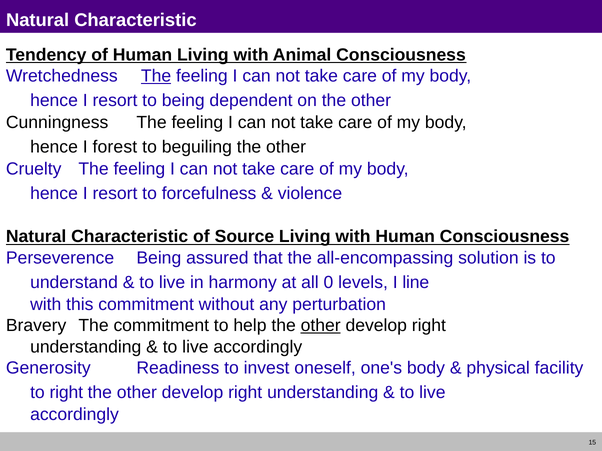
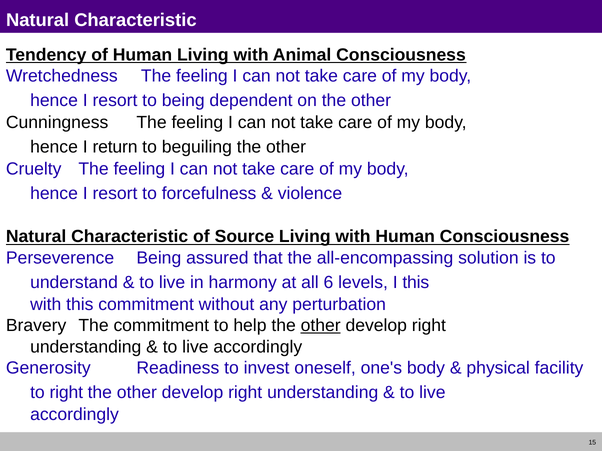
The underline: present -> none (156, 76)
forest: forest -> return (115, 147)
0: 0 -> 6 (328, 283)
I line: line -> this (416, 283)
